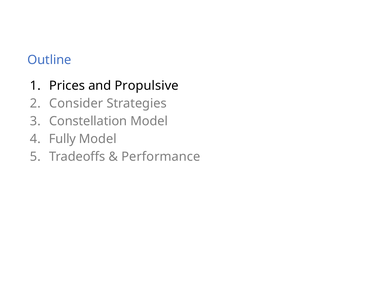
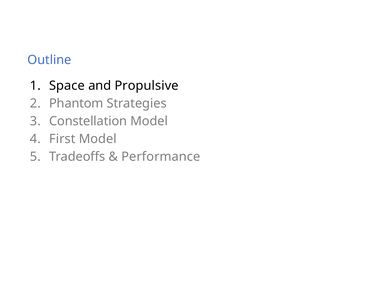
Prices: Prices -> Space (67, 86)
Consider: Consider -> Phantom (76, 103)
Fully: Fully -> First (62, 139)
